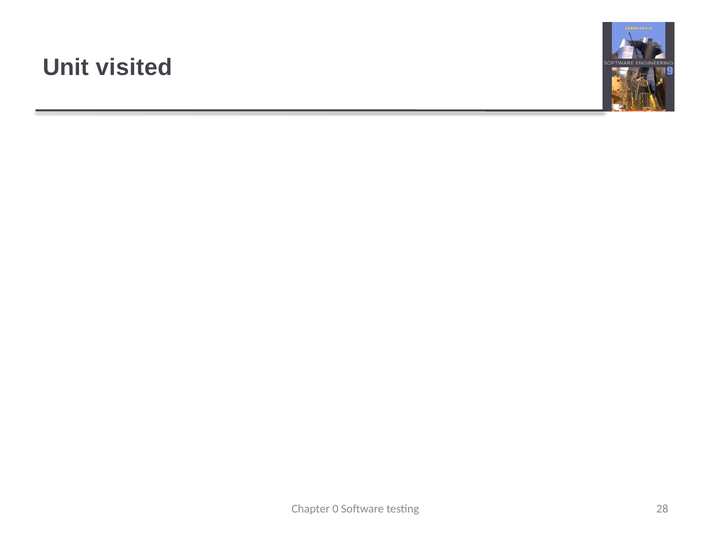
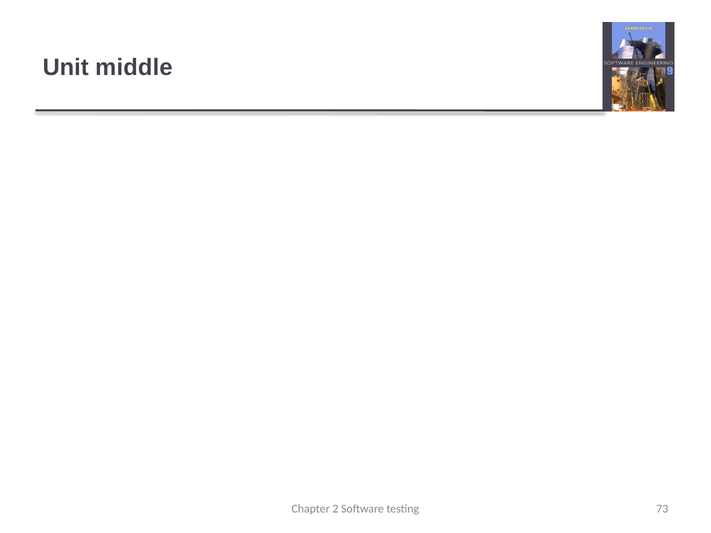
visited: visited -> middle (134, 67)
0: 0 -> 2 (335, 509)
28: 28 -> 73 (662, 509)
